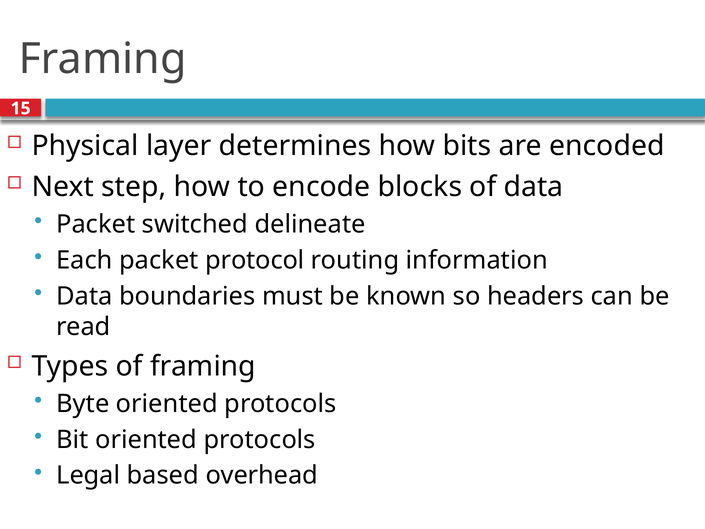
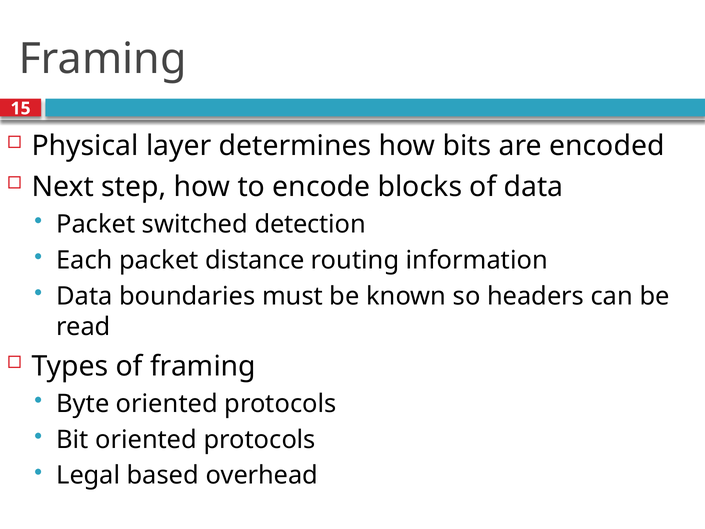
delineate: delineate -> detection (310, 224)
protocol: protocol -> distance (255, 260)
